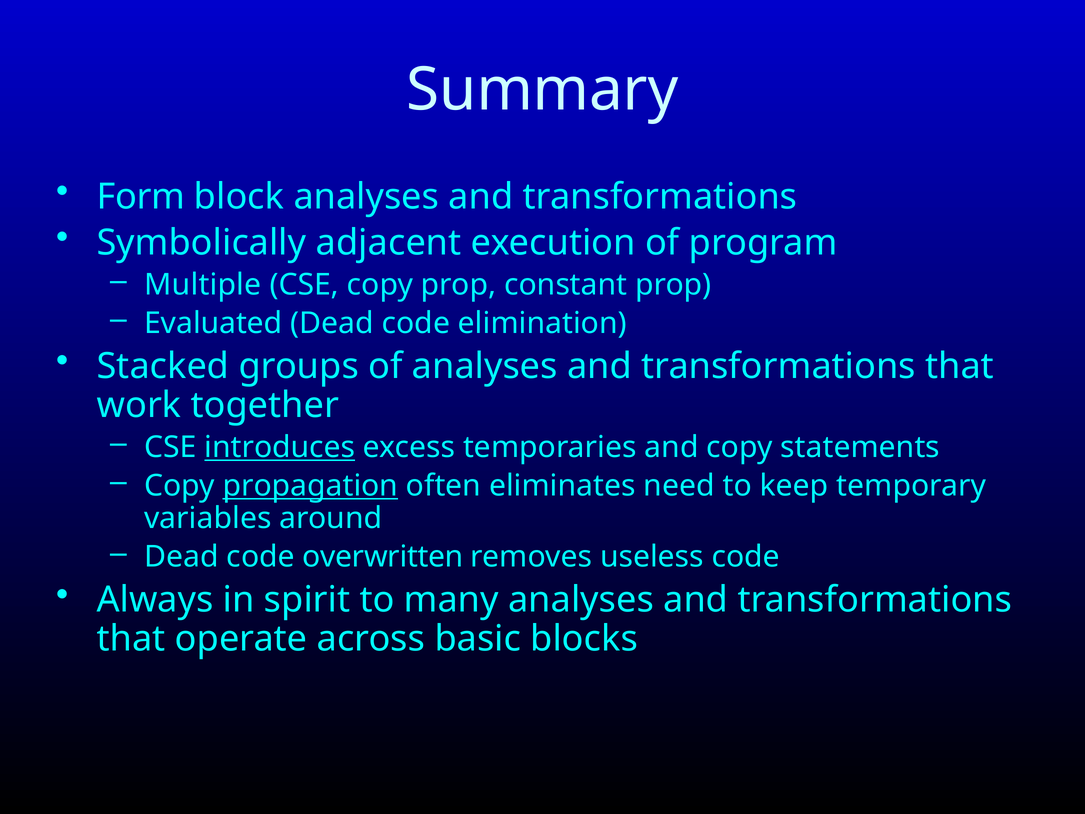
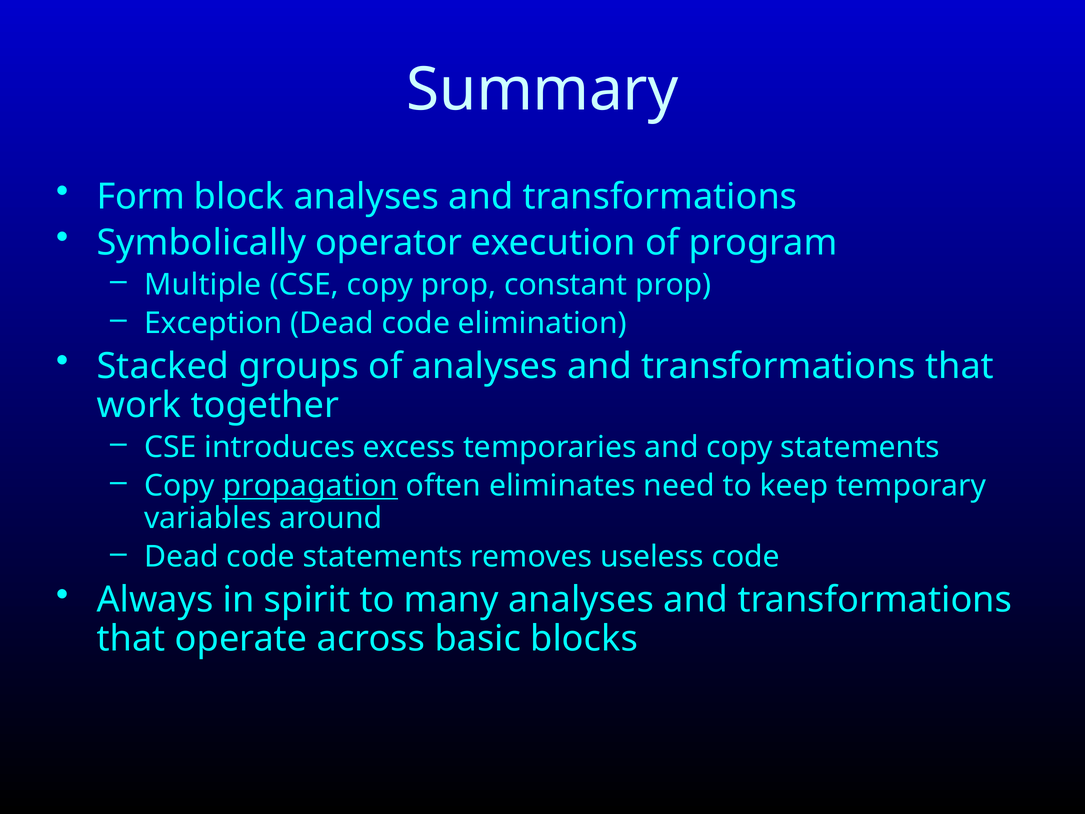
adjacent: adjacent -> operator (389, 243)
Evaluated: Evaluated -> Exception (213, 323)
introduces underline: present -> none (280, 447)
code overwritten: overwritten -> statements (383, 557)
